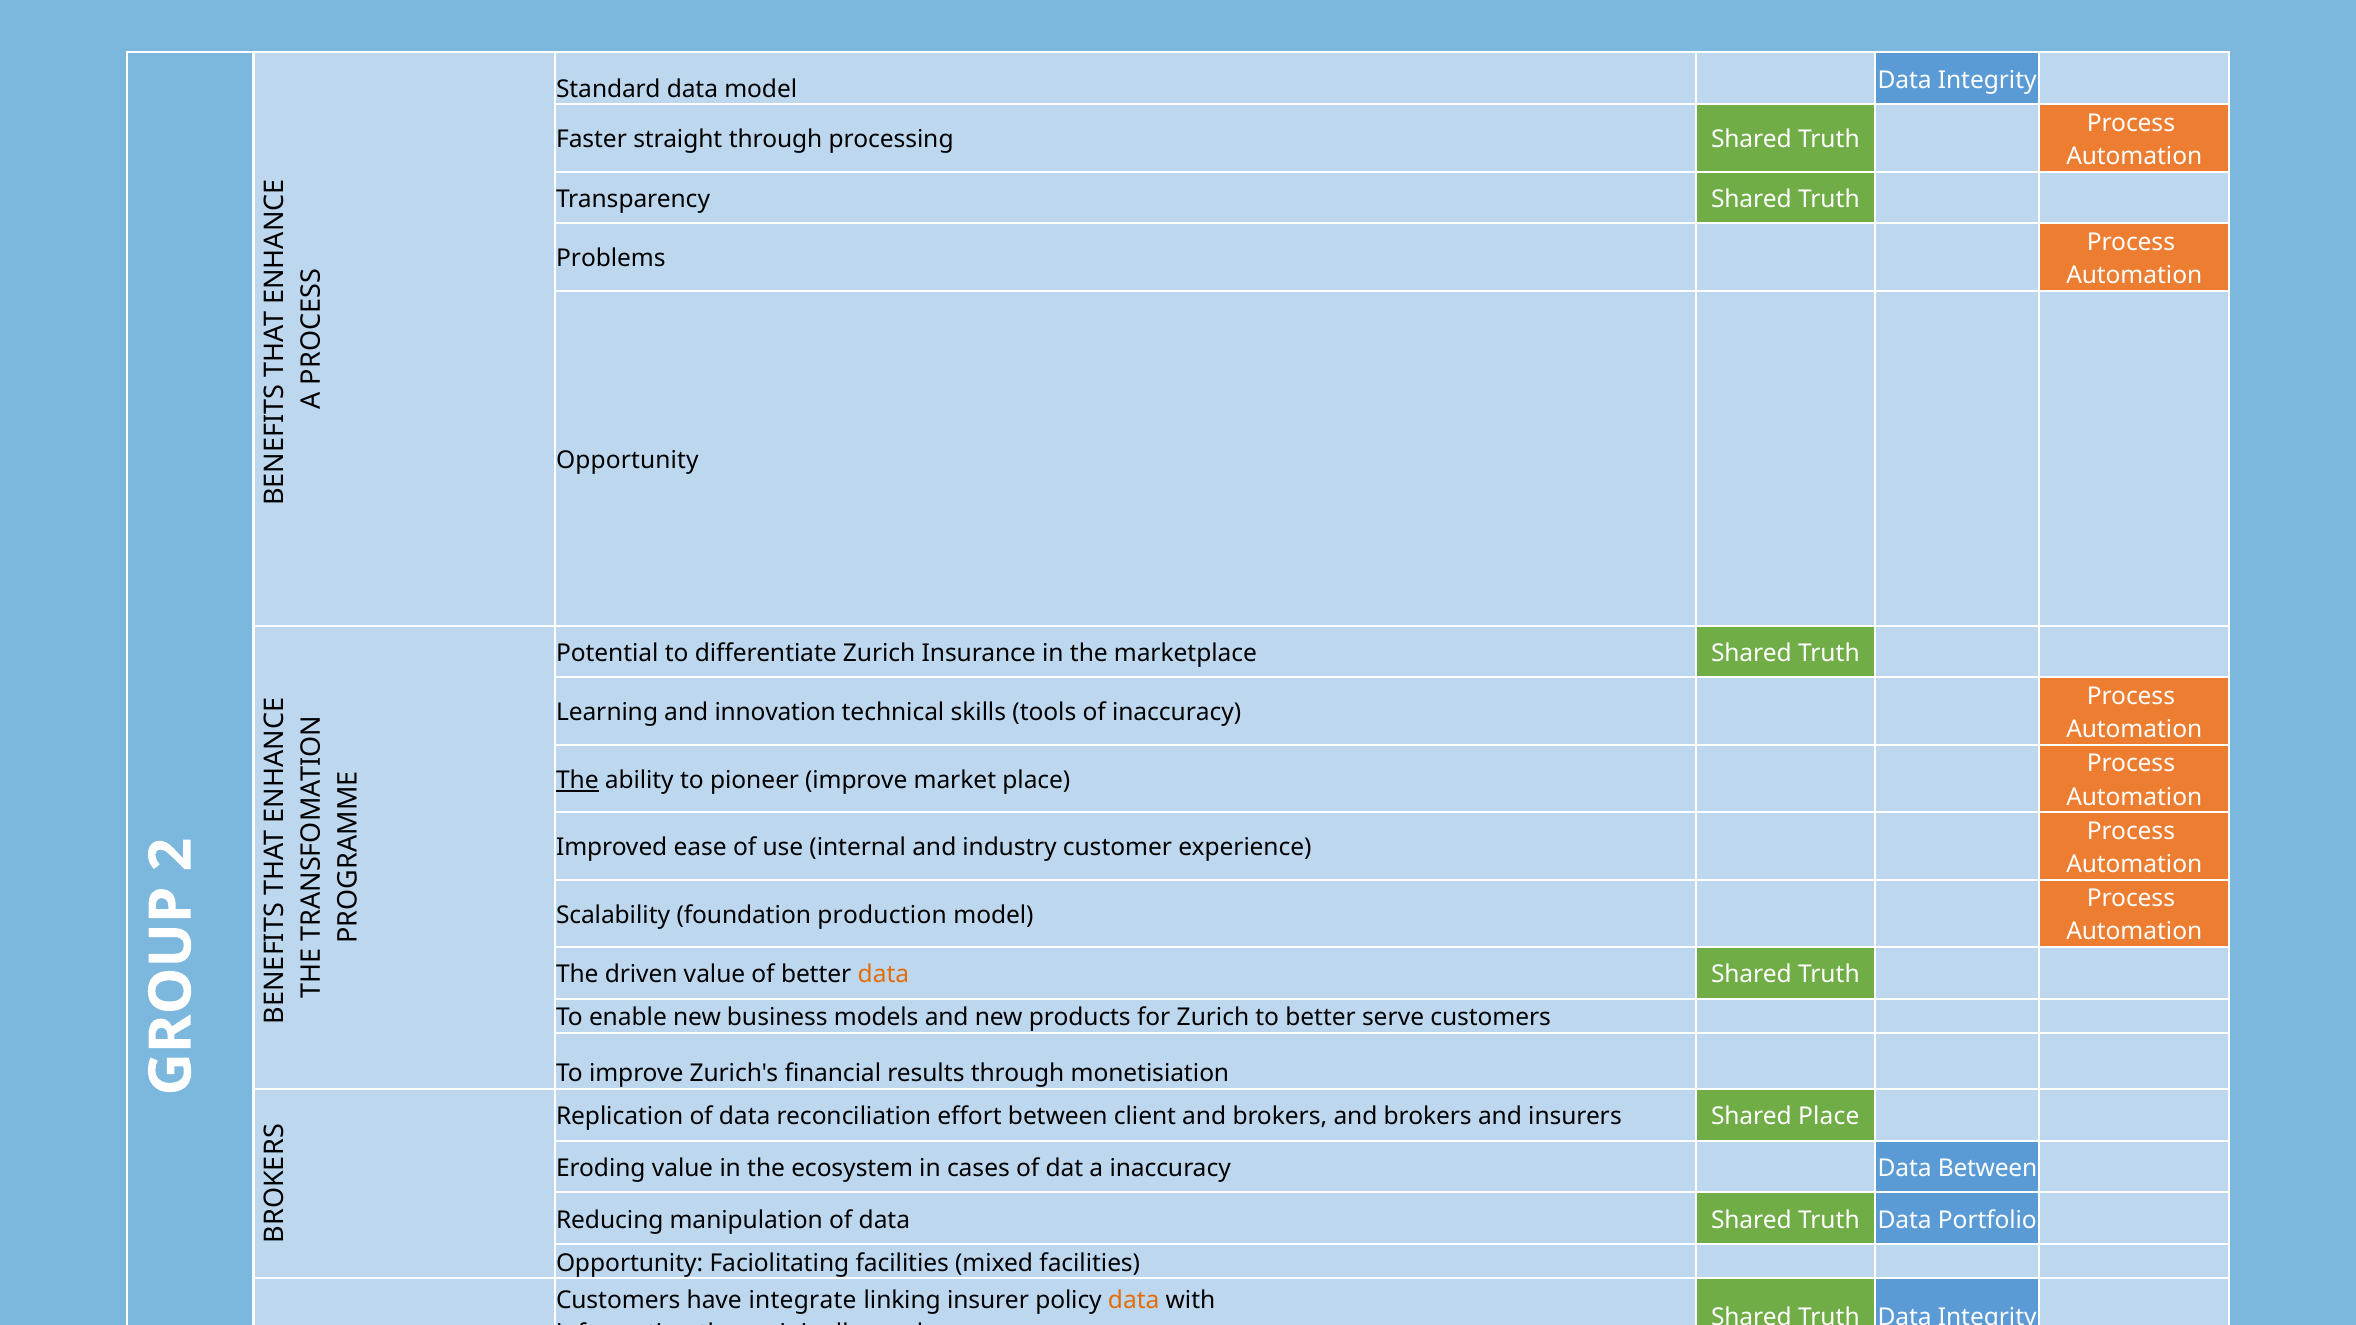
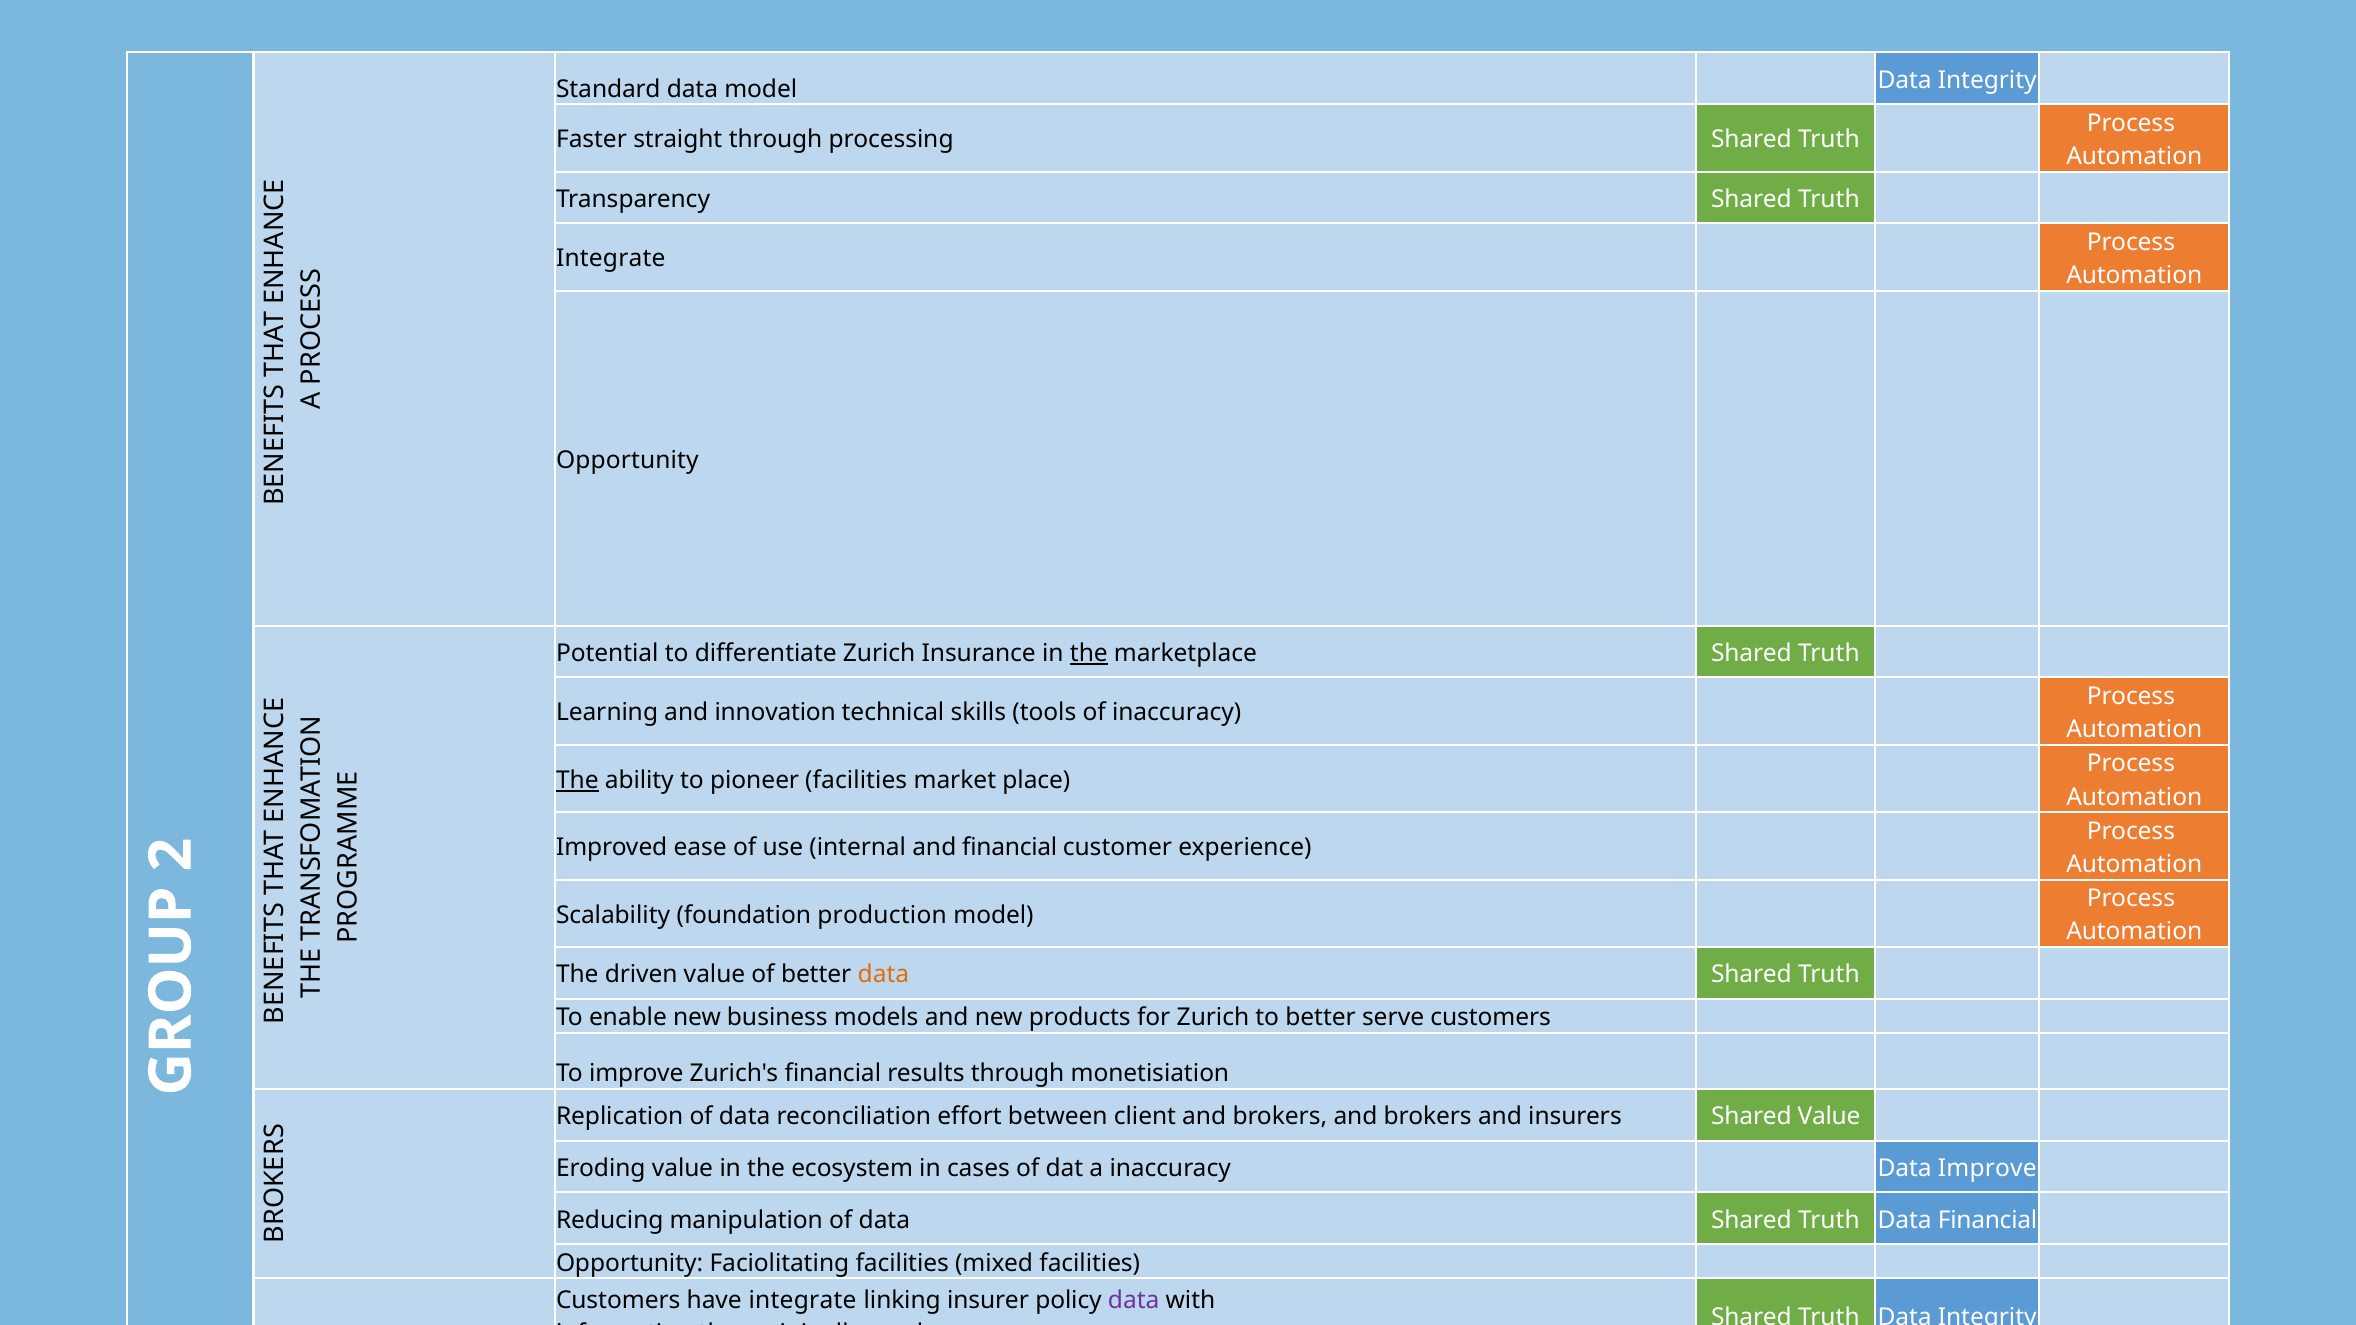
Problems: Problems -> Integrate (611, 259)
the underline: none -> present (1089, 653)
pioneer improve: improve -> facilities (856, 780)
and industry: industry -> financial (1010, 848)
Shared Place: Place -> Value (1829, 1117)
Data Between: Between -> Improve (1987, 1169)
Data Portfolio: Portfolio -> Financial (1987, 1220)
data colour: orange -> purple (1134, 1301)
